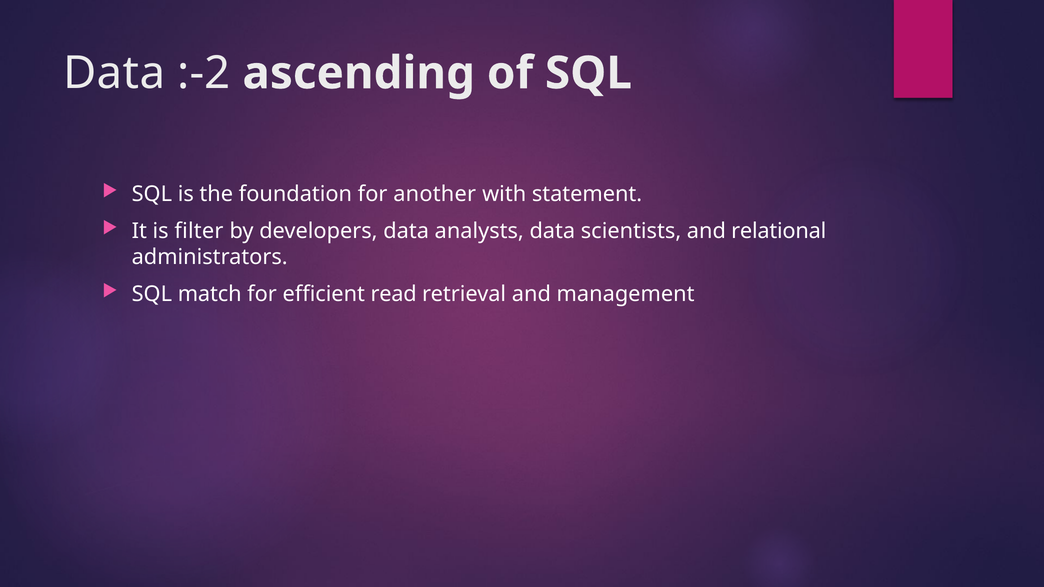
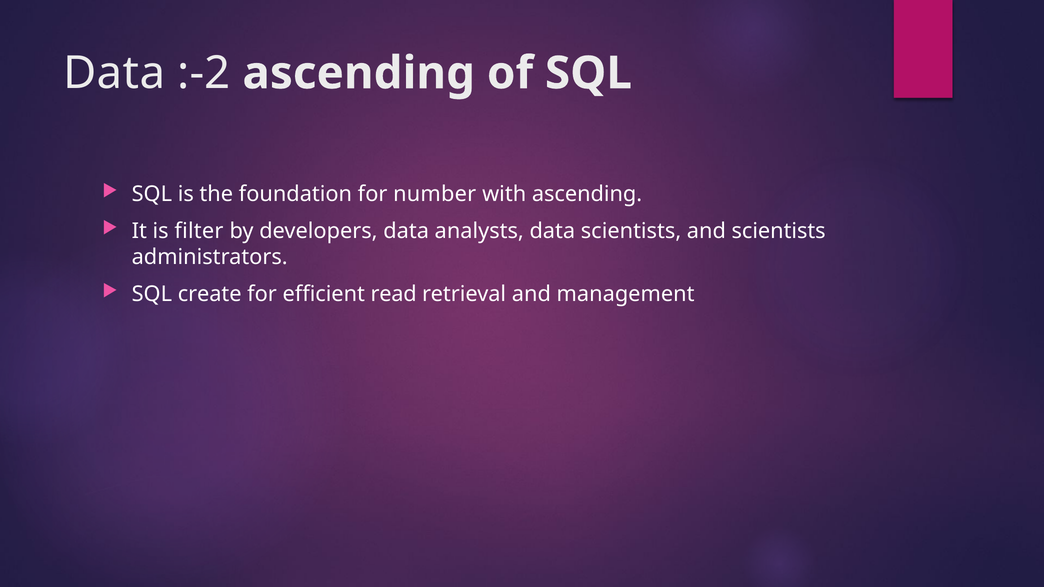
another: another -> number (435, 194)
with statement: statement -> ascending (587, 194)
and relational: relational -> scientists (779, 231)
match: match -> create (210, 294)
